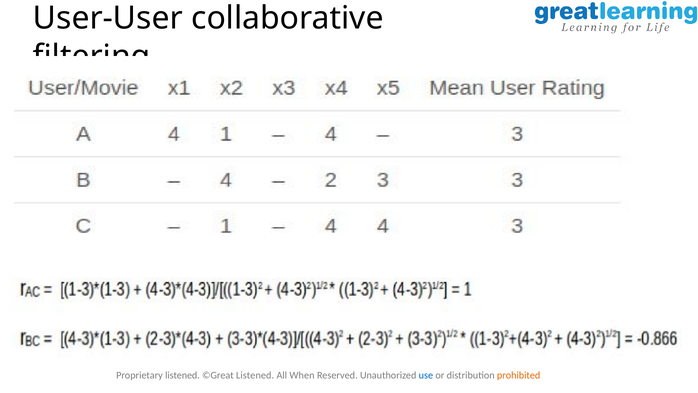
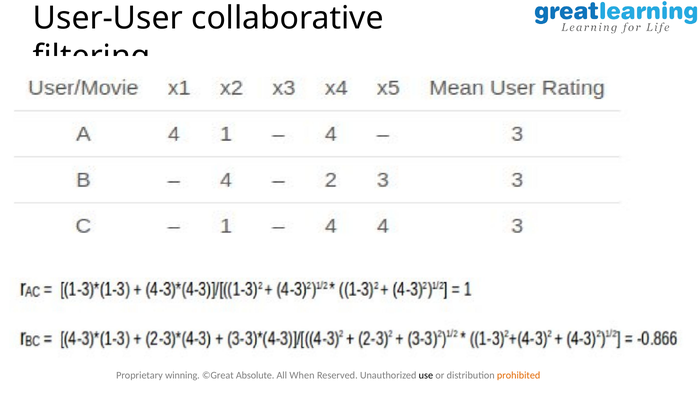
Proprietary listened: listened -> winning (183, 375)
©Great Listened: Listened -> Absolute (255, 375)
use colour: blue -> black (426, 375)
